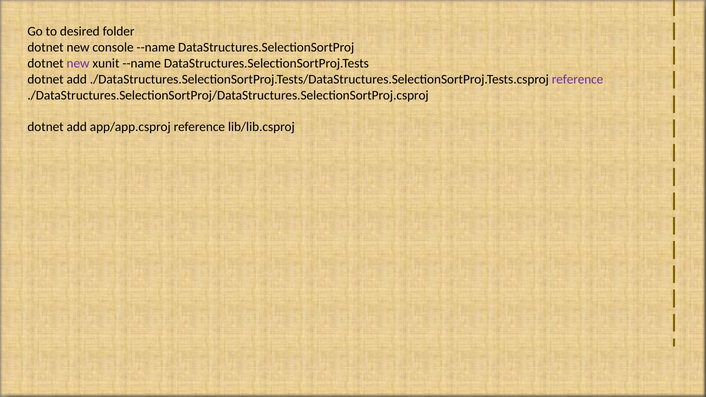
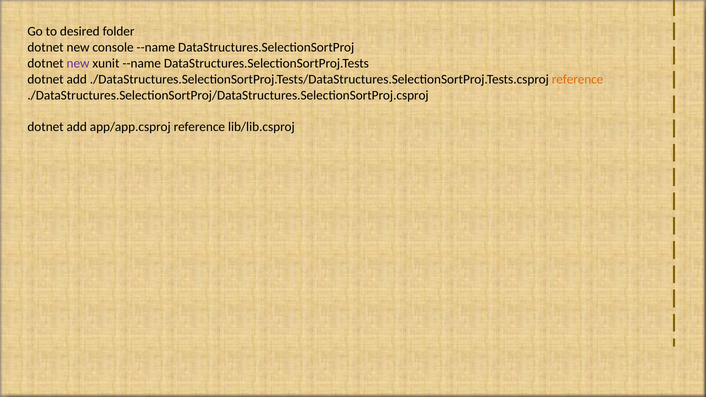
reference colour: purple -> orange (578, 79)
